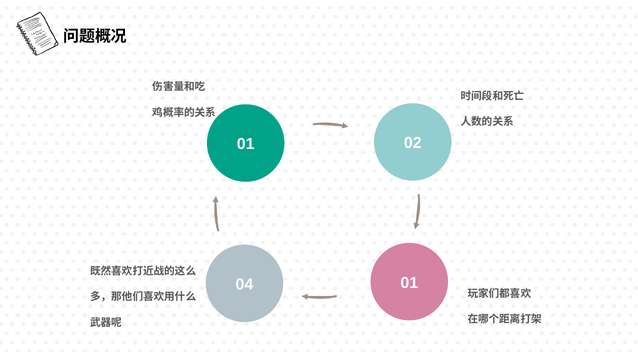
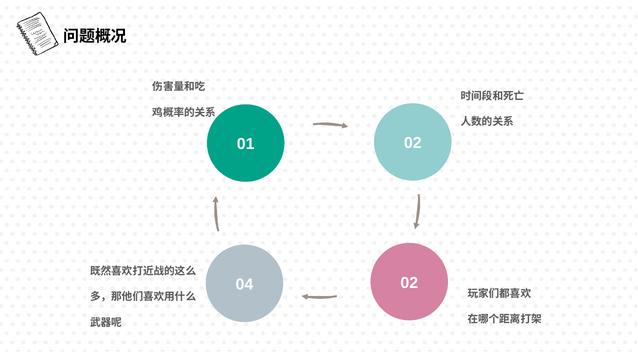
04 01: 01 -> 02 (409, 283)
